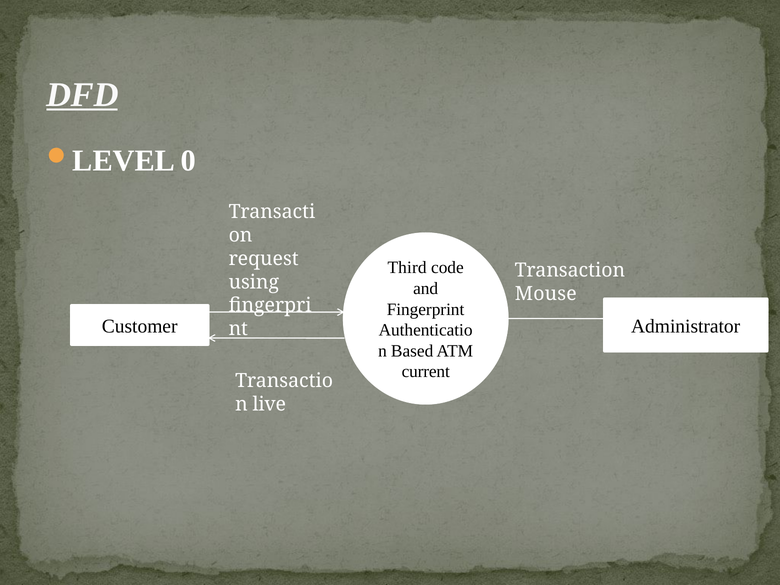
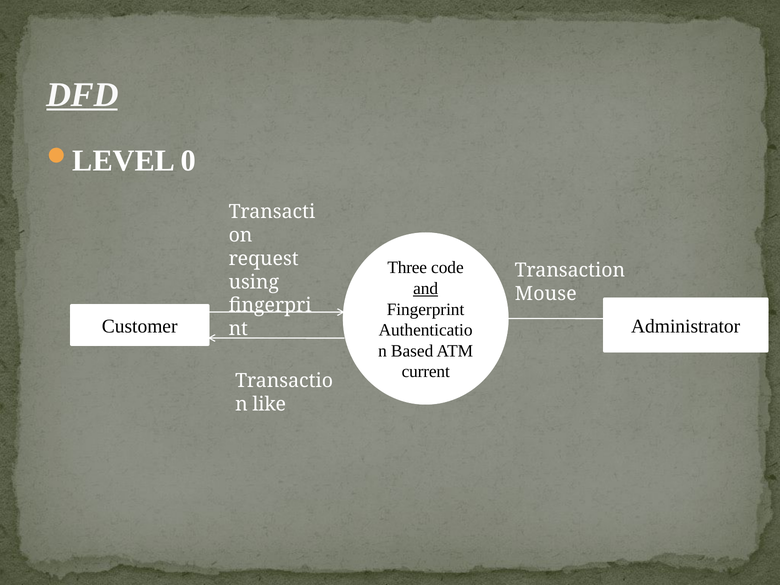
Third: Third -> Three (407, 268)
and underline: none -> present (426, 289)
live: live -> like (269, 404)
